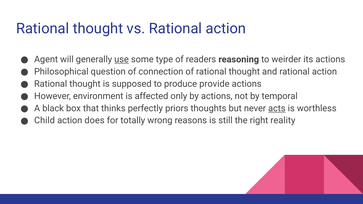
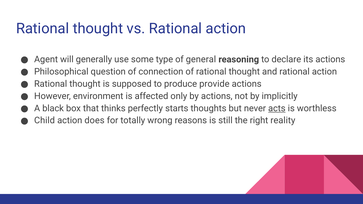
use underline: present -> none (122, 59)
readers: readers -> general (201, 59)
weirder: weirder -> declare (286, 59)
temporal: temporal -> implicitly (280, 96)
priors: priors -> starts (177, 108)
